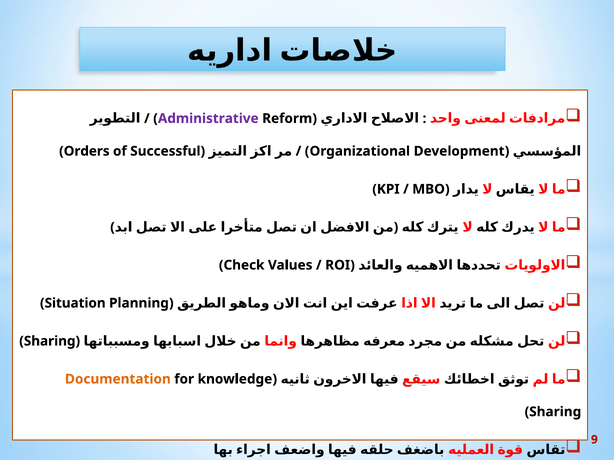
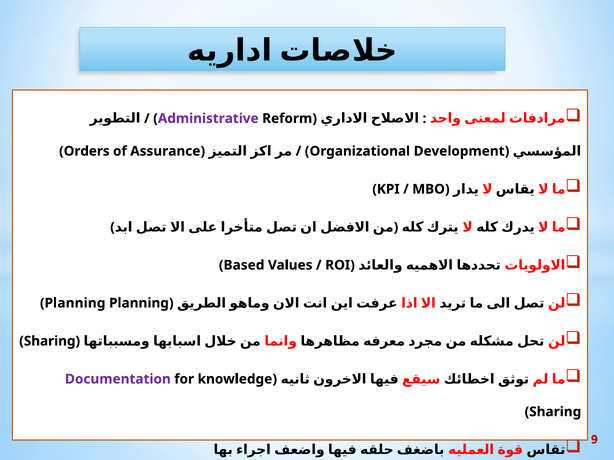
Successful: Successful -> Assurance (165, 151)
Check: Check -> Based (244, 265)
Situation: Situation -> Planning (75, 303)
Documentation colour: orange -> purple (118, 379)
